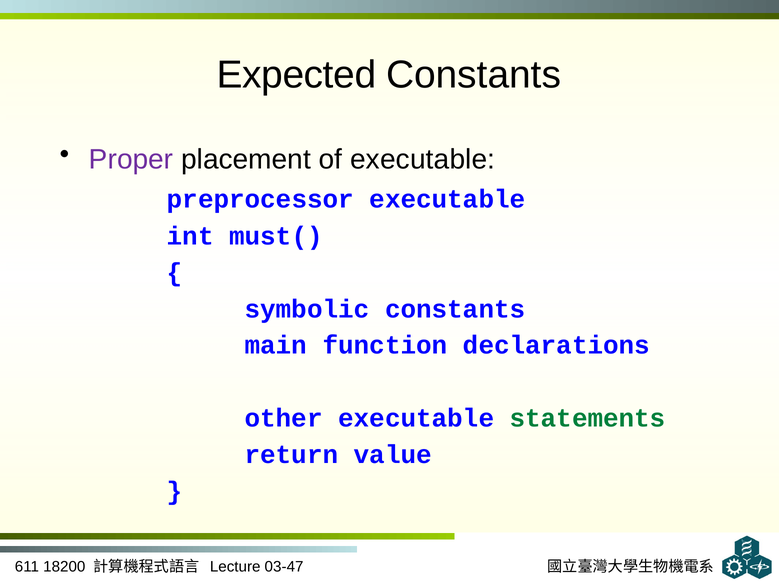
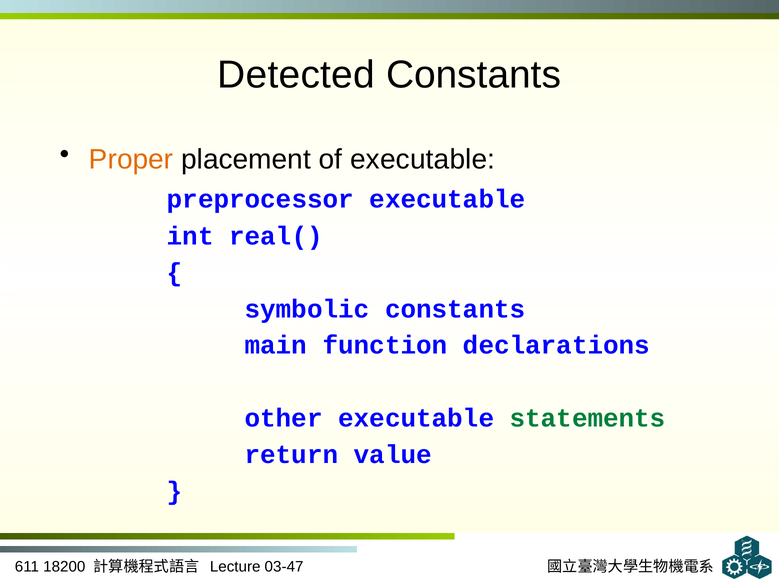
Expected: Expected -> Detected (296, 75)
Proper colour: purple -> orange (131, 159)
must(: must( -> real( (276, 236)
